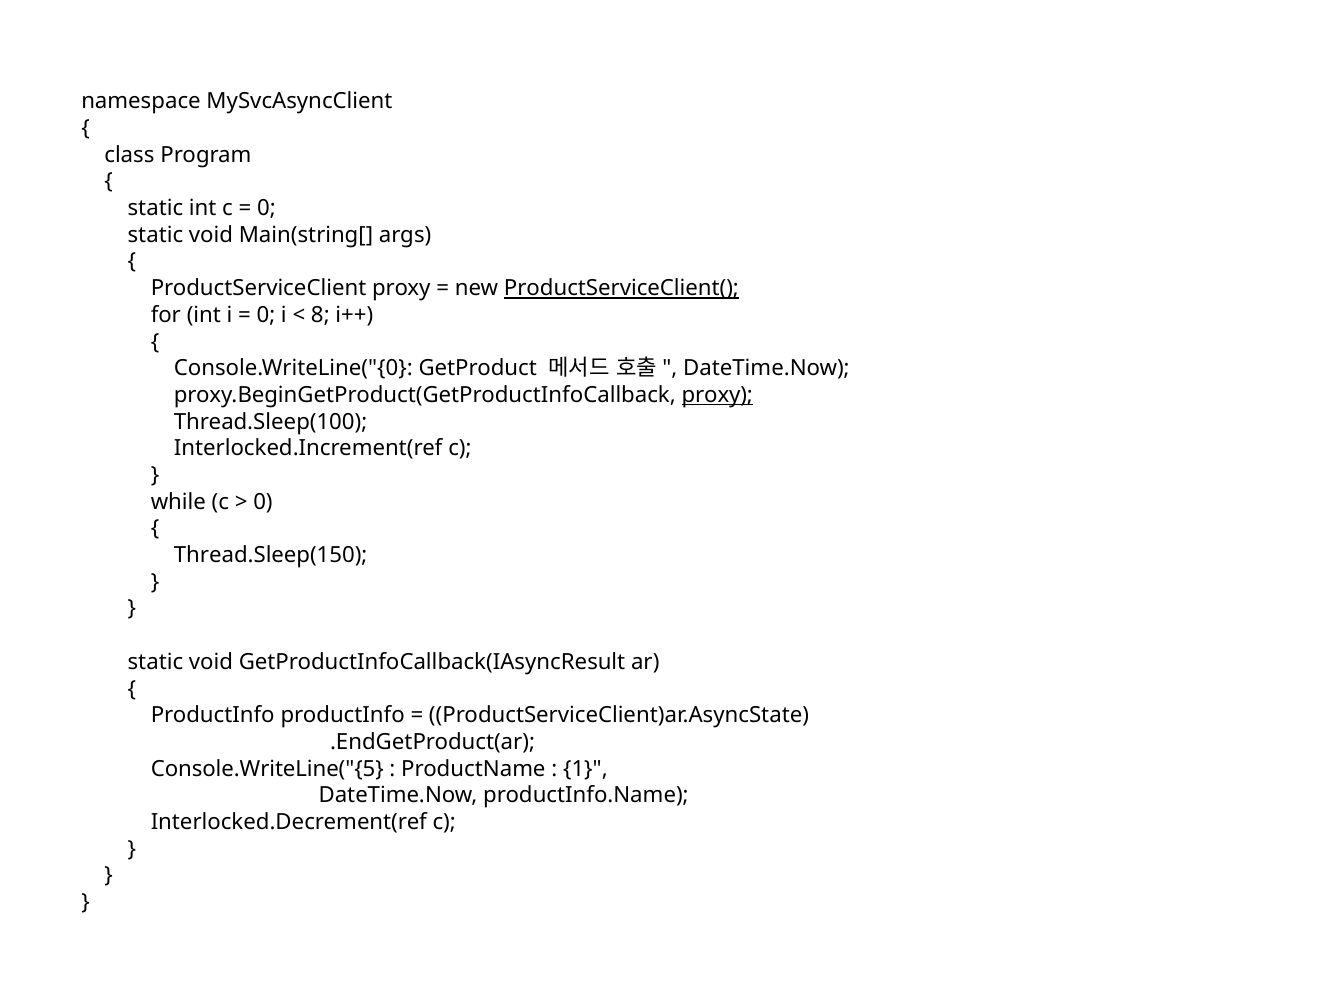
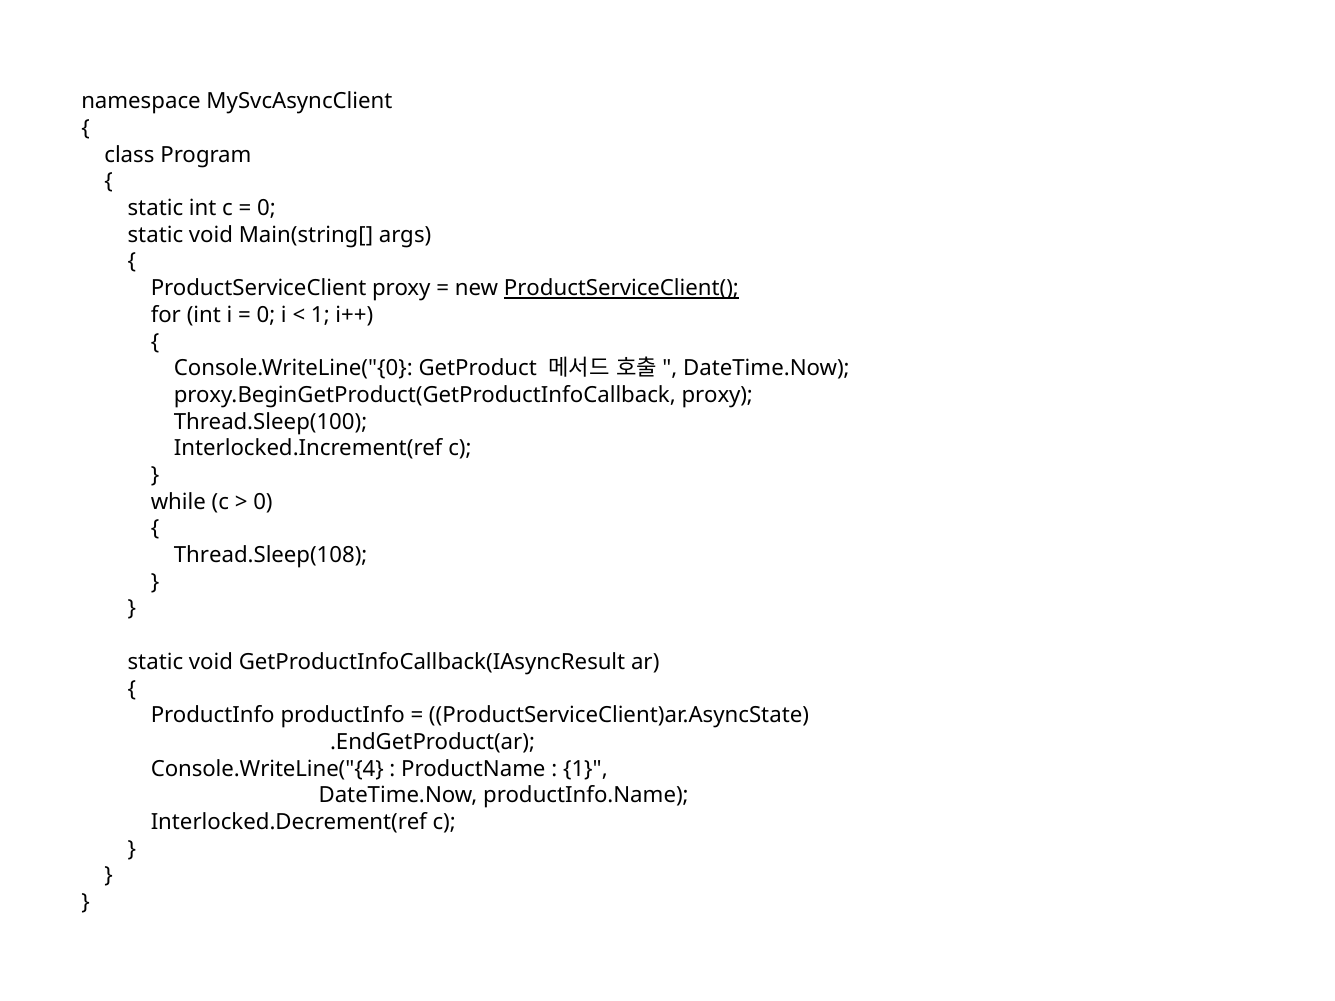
8: 8 -> 1 (320, 315)
proxy underline: present -> none (717, 395)
Thread.Sleep(150: Thread.Sleep(150 -> Thread.Sleep(108 (271, 555)
Console.WriteLine("{5: Console.WriteLine("{5 -> Console.WriteLine("{4 (267, 769)
